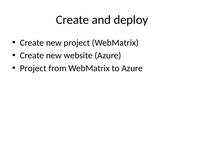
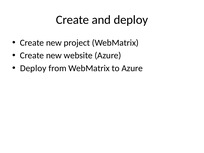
Project: Project -> Deploy (33, 68)
